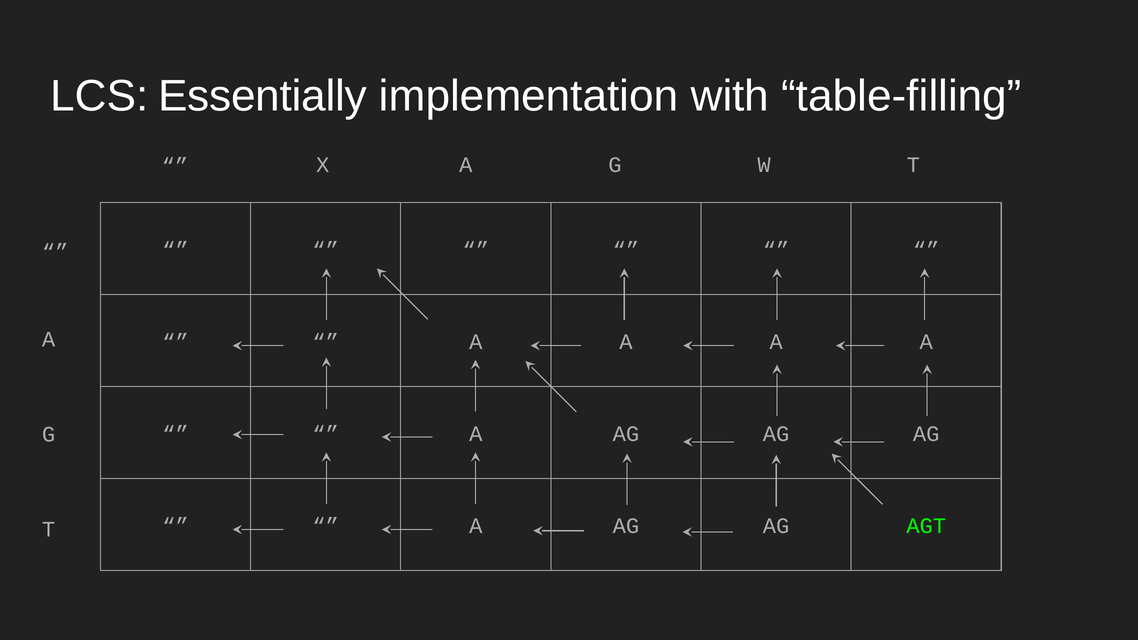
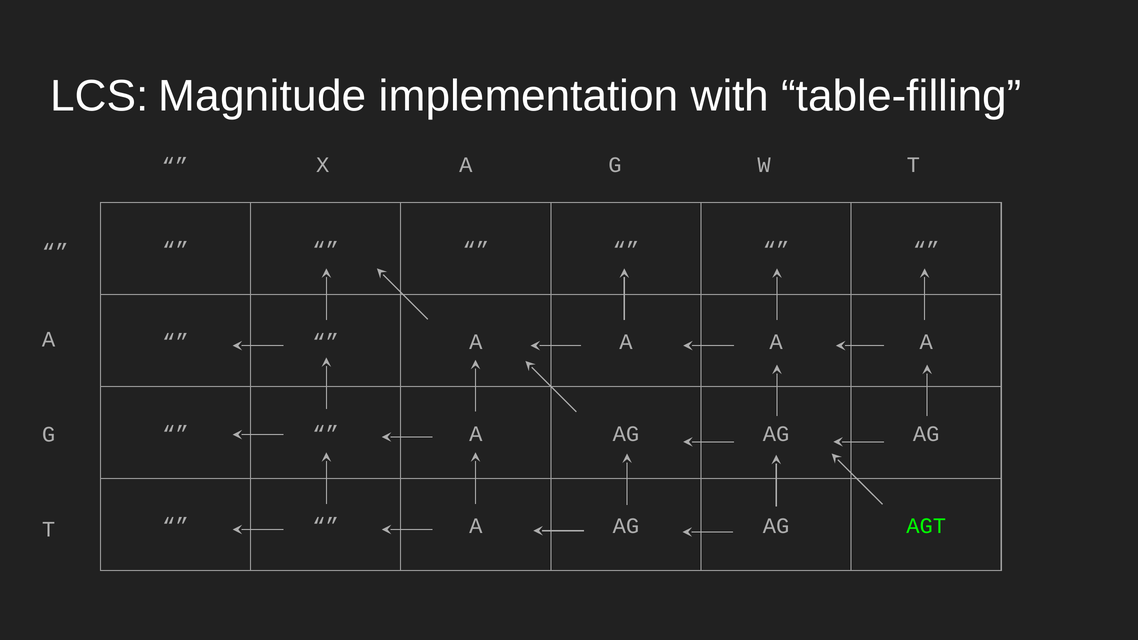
Essentially: Essentially -> Magnitude (262, 96)
